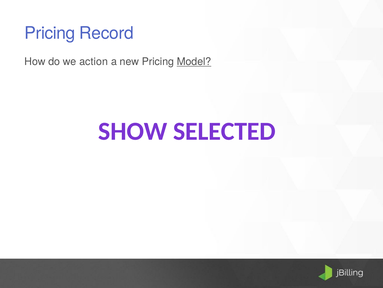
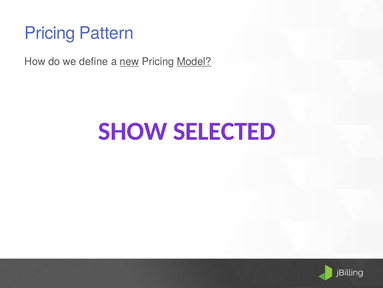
Record: Record -> Pattern (106, 33)
action: action -> define (94, 62)
new underline: none -> present (129, 62)
